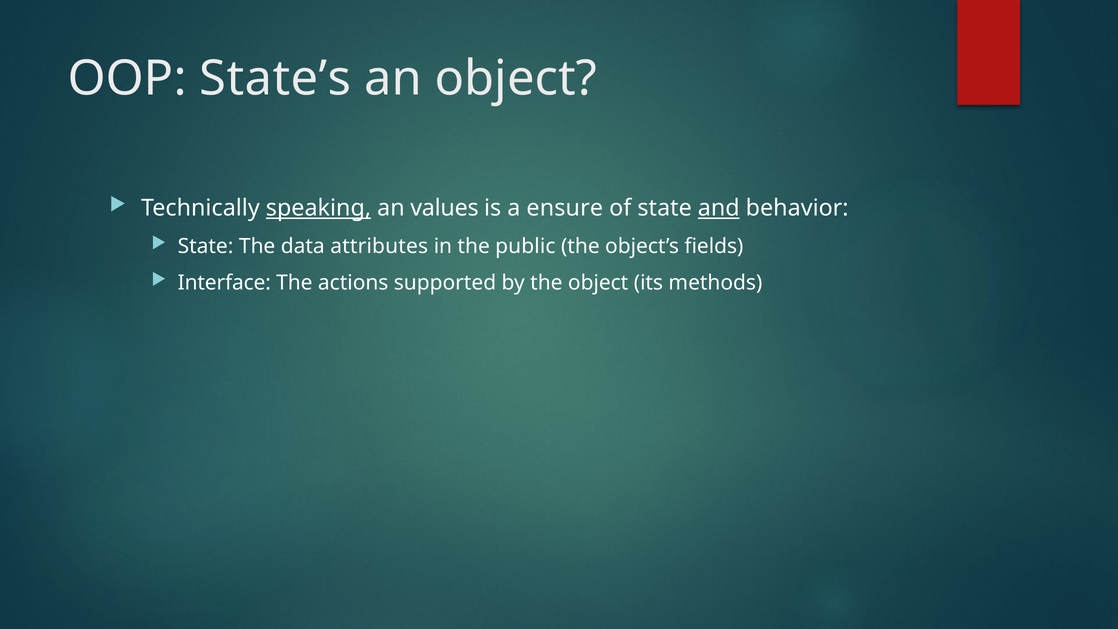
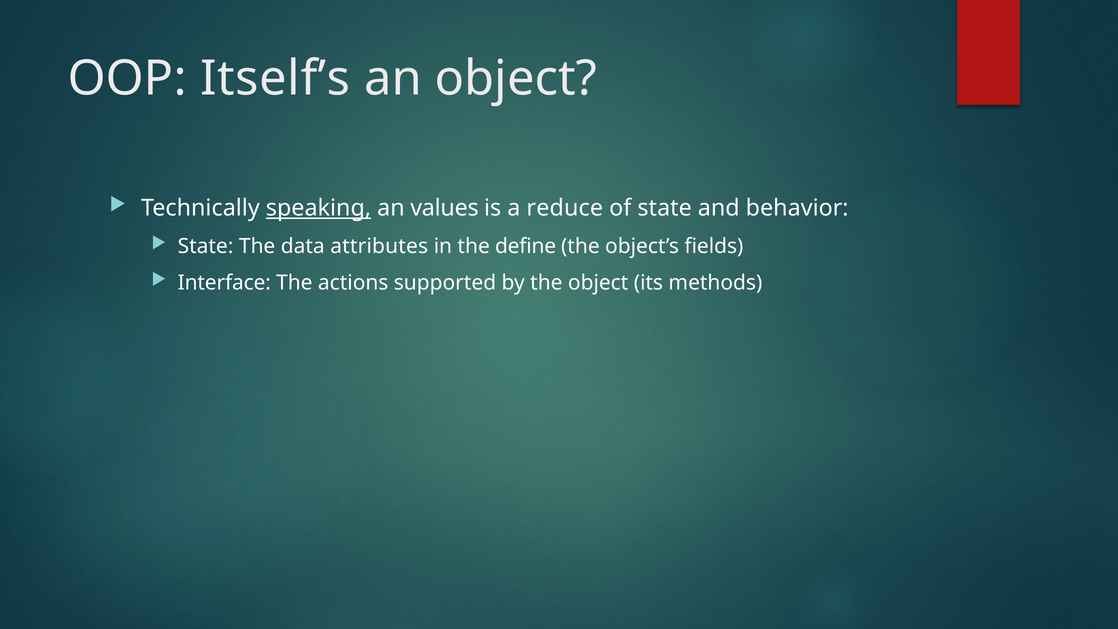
State’s: State’s -> Itself’s (275, 78)
ensure: ensure -> reduce (565, 208)
and underline: present -> none (719, 208)
public: public -> define (526, 246)
